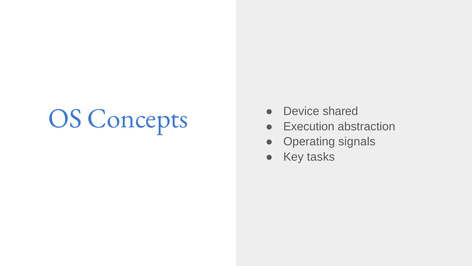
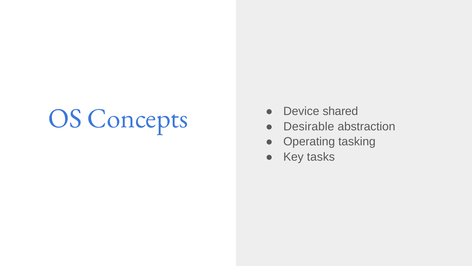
Execution: Execution -> Desirable (309, 126)
signals: signals -> tasking (357, 141)
